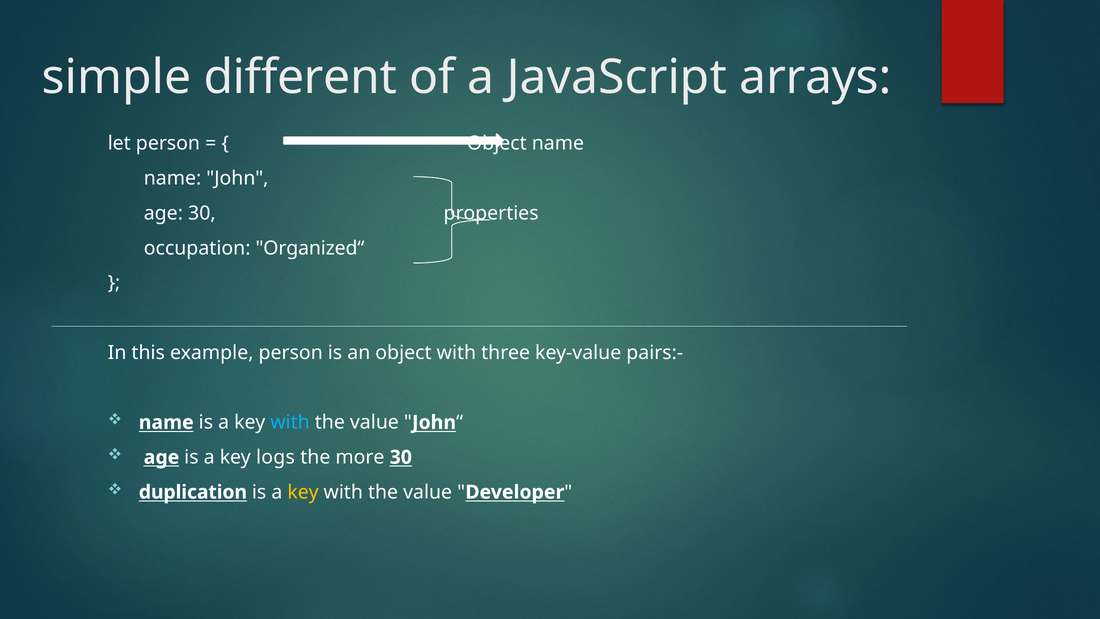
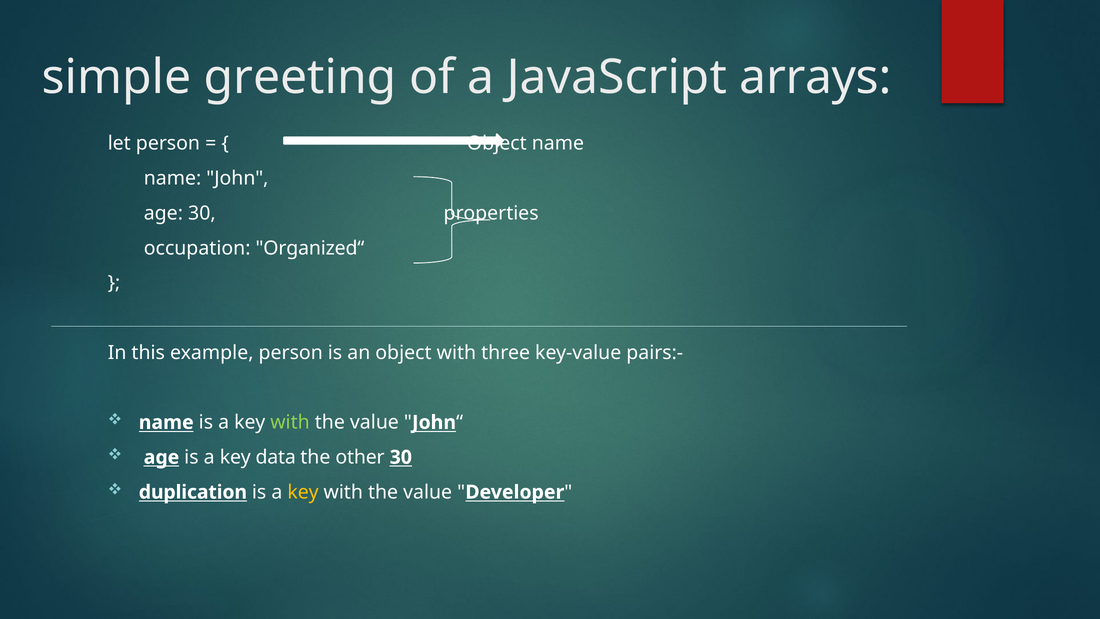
different: different -> greeting (300, 77)
with colour: light blue -> light green (290, 422)
logs: logs -> data (276, 457)
more: more -> other (360, 457)
